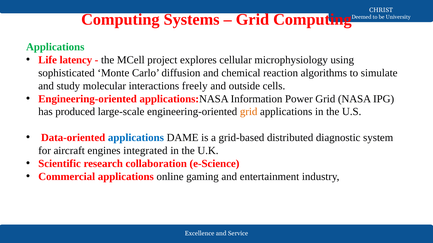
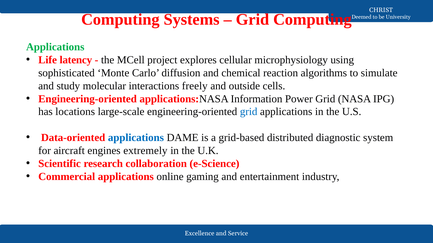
produced: produced -> locations (75, 112)
grid colour: orange -> blue (249, 112)
integrated: integrated -> extremely (145, 151)
